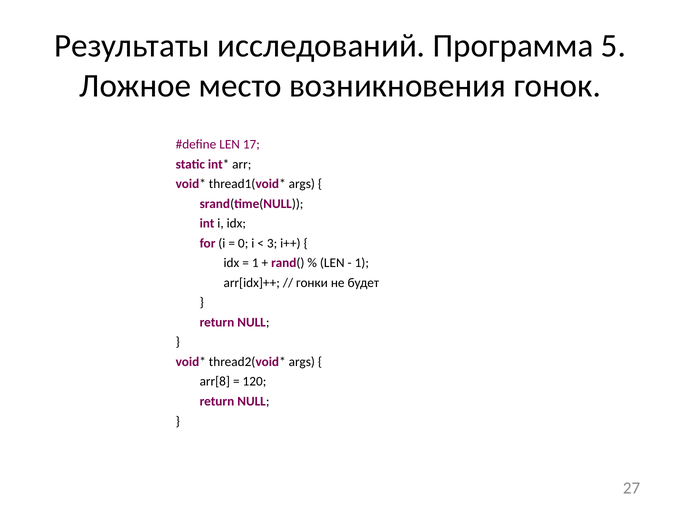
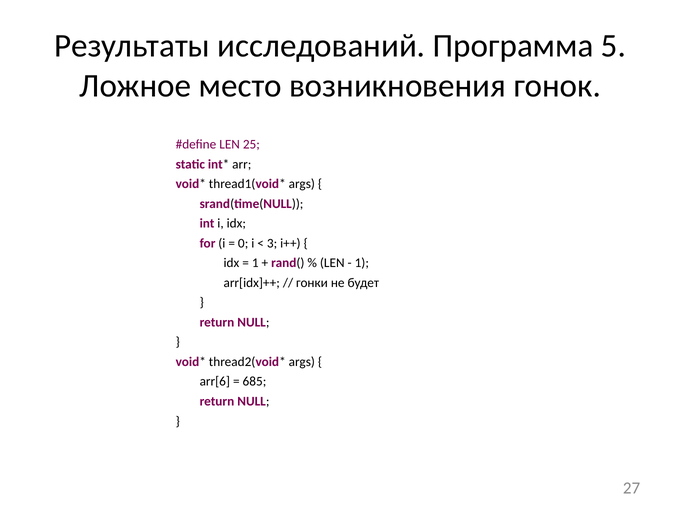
17: 17 -> 25 (251, 144)
arr[8: arr[8 -> arr[6 (215, 381)
120: 120 -> 685 (254, 381)
